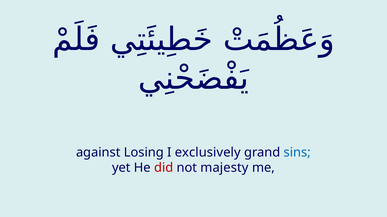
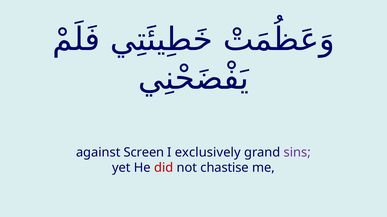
Losing: Losing -> Screen (144, 153)
sins colour: blue -> purple (297, 153)
majesty: majesty -> chastise (225, 168)
